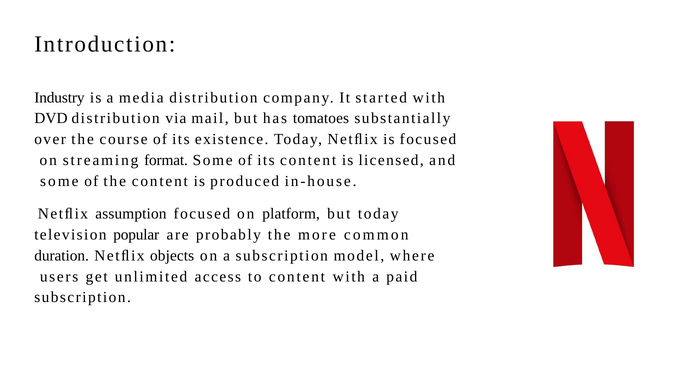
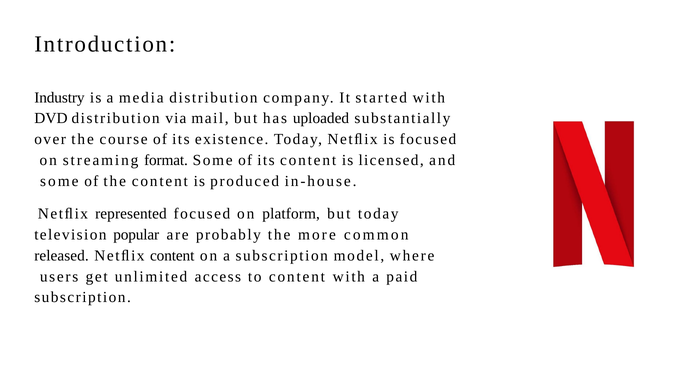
tomatoes: tomatoes -> uploaded (321, 118)
assumption: assumption -> represented (131, 214)
duration: duration -> released (62, 256)
Netﬂix objects: objects -> content (172, 256)
